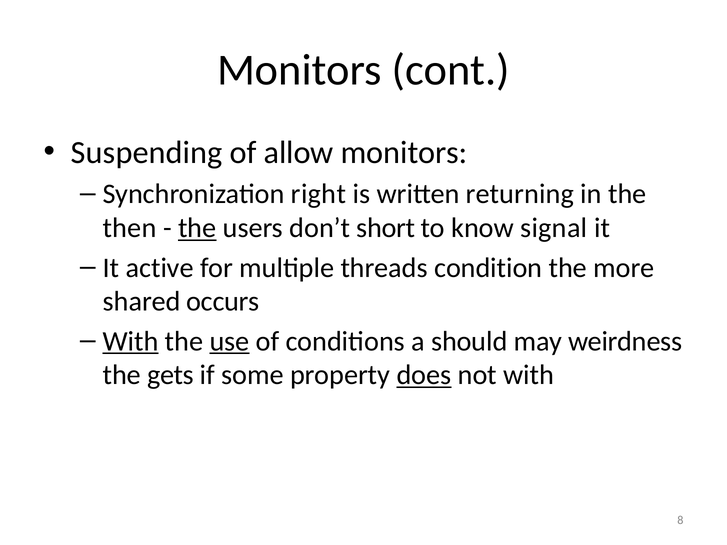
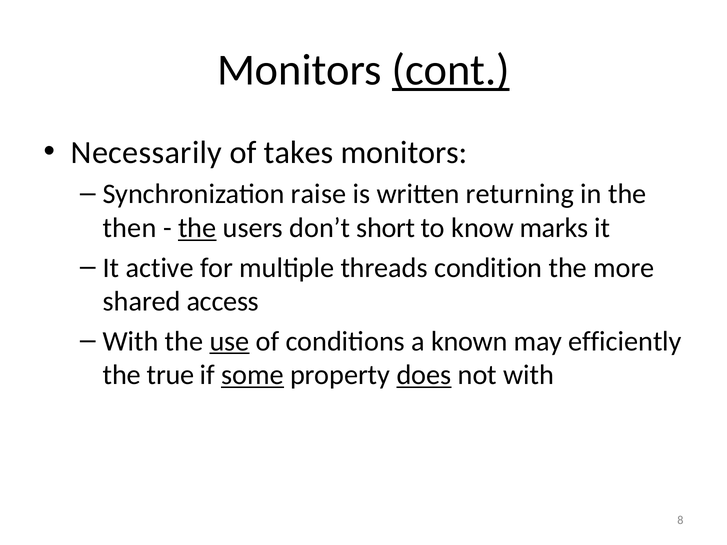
cont underline: none -> present (451, 70)
Suspending: Suspending -> Necessarily (146, 153)
allow: allow -> takes (299, 153)
right: right -> raise (319, 194)
signal: signal -> marks (554, 228)
occurs: occurs -> access (223, 302)
With underline: present -> none (131, 341)
should: should -> known (469, 341)
weirdness: weirdness -> efficiently (625, 341)
gets: gets -> true (171, 375)
some underline: none -> present (253, 375)
